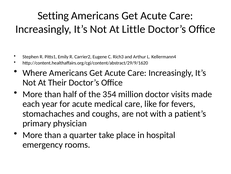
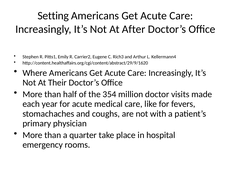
Little: Little -> After (134, 29)
